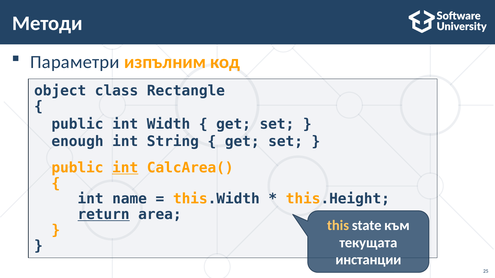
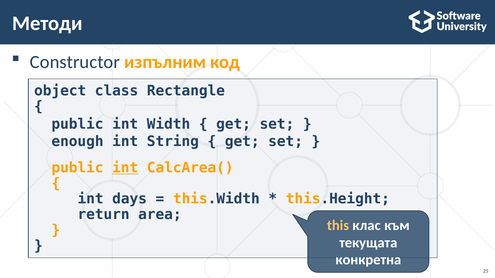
Параметри: Параметри -> Constructor (75, 62)
name: name -> days (130, 199)
return underline: present -> none (104, 215)
state: state -> клас (367, 226)
инстанции: инстанции -> конкретна (368, 260)
